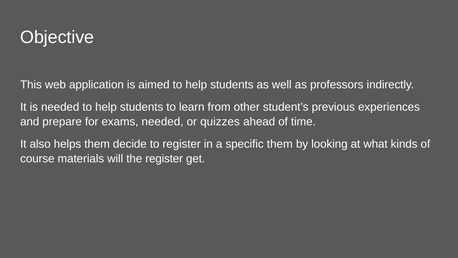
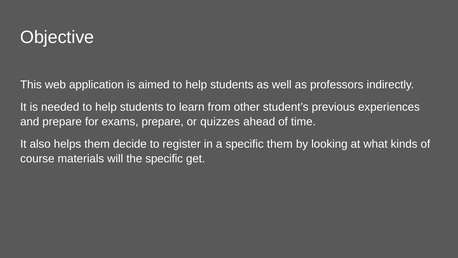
exams needed: needed -> prepare (163, 122)
the register: register -> specific (164, 159)
